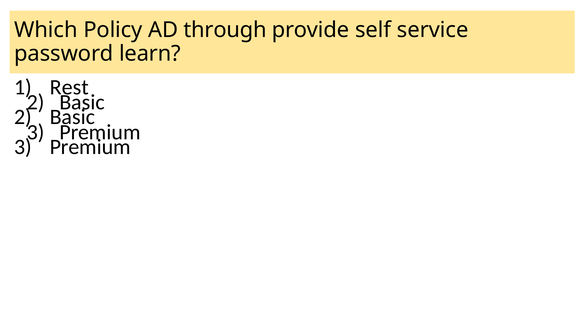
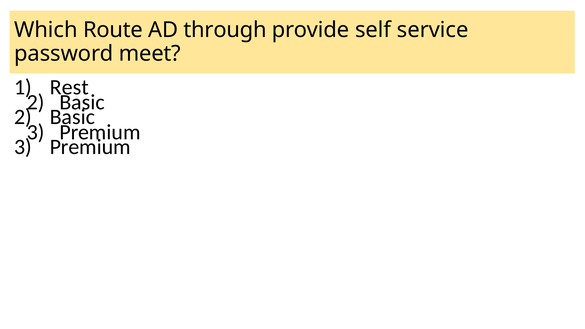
Policy: Policy -> Route (113, 30)
learn: learn -> meet (150, 54)
